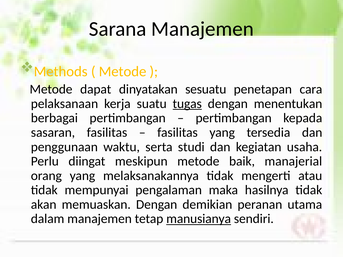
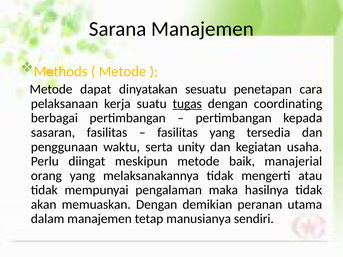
menentukan: menentukan -> coordinating (288, 104)
studi: studi -> unity (191, 147)
manusianya underline: present -> none (199, 219)
